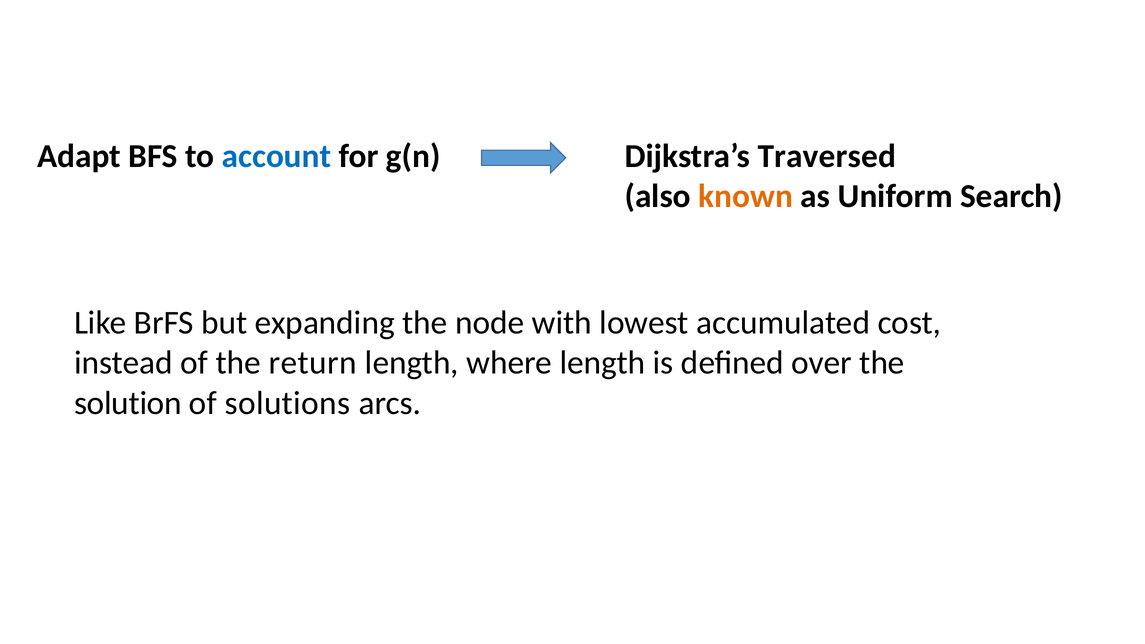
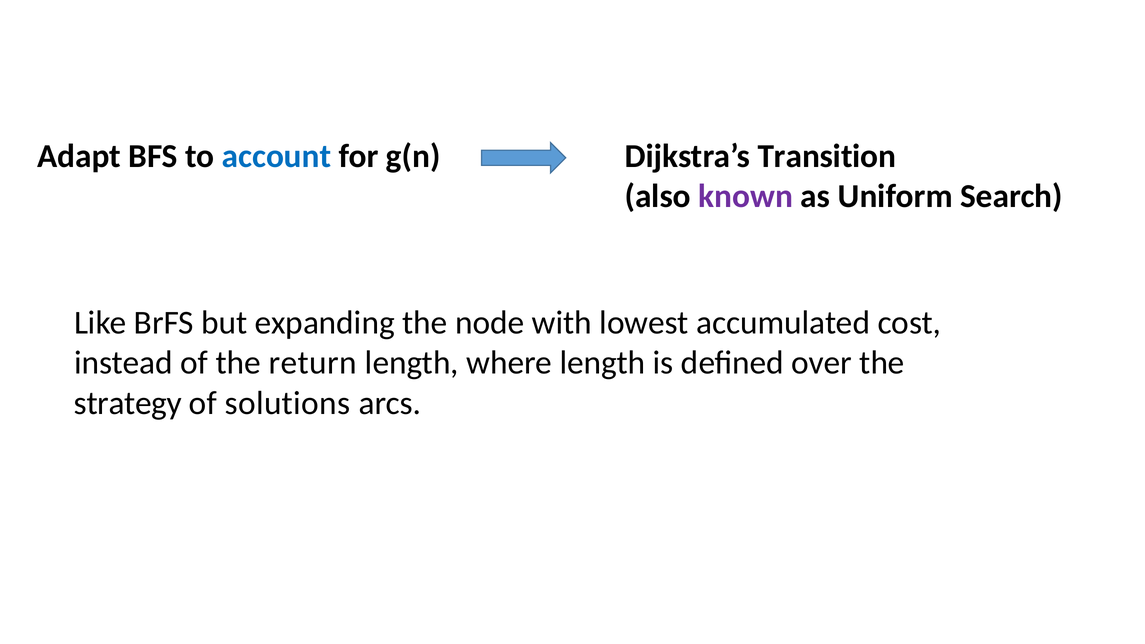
Traversed: Traversed -> Transition (827, 156)
known colour: orange -> purple (746, 196)
solution: solution -> strategy (128, 403)
